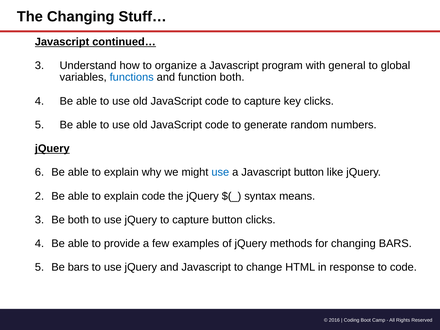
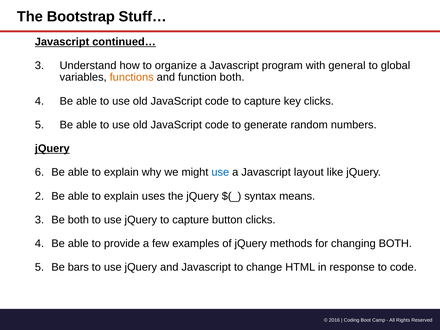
The Changing: Changing -> Bootstrap (81, 17)
functions colour: blue -> orange (132, 77)
Javascript button: button -> layout (309, 172)
explain code: code -> uses (153, 196)
changing BARS: BARS -> BOTH (395, 244)
